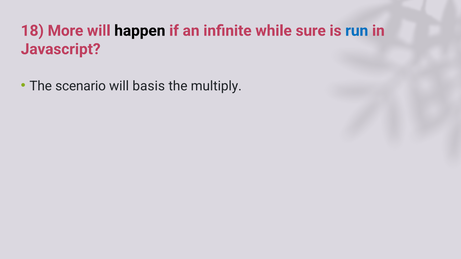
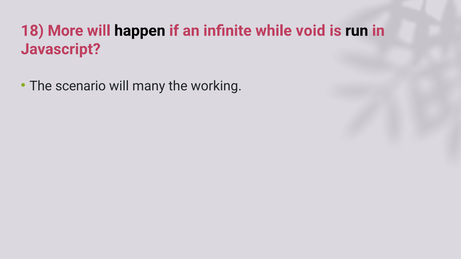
sure: sure -> void (311, 31)
run colour: blue -> black (357, 31)
basis: basis -> many (149, 86)
multiply: multiply -> working (216, 86)
